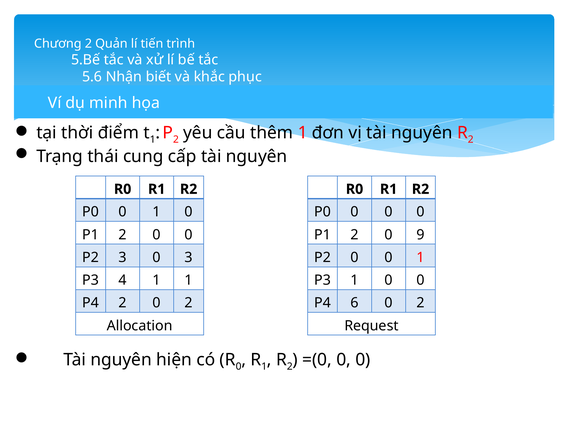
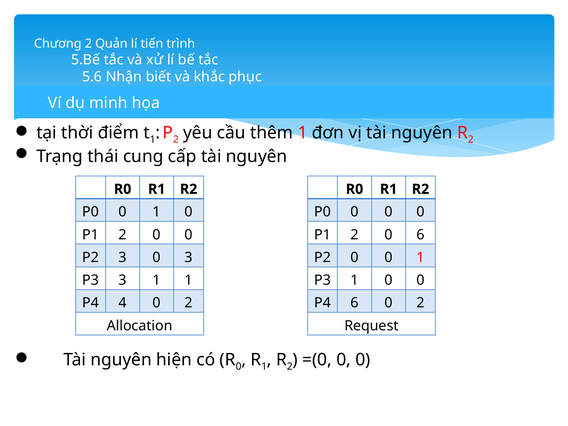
0 9: 9 -> 6 (421, 235)
P3 4: 4 -> 3 (123, 280)
P4 2: 2 -> 4 (123, 303)
